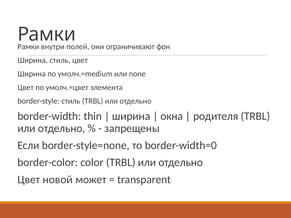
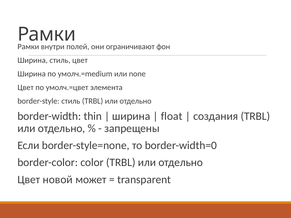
окна: окна -> float (172, 116)
родителя: родителя -> создания (216, 116)
